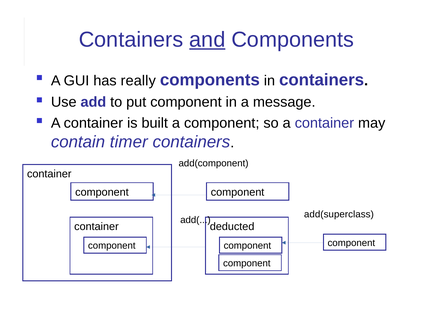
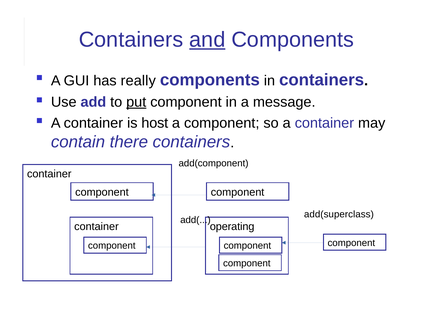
put underline: none -> present (136, 102)
built: built -> host (155, 123)
timer: timer -> there (129, 142)
deducted: deducted -> operating (232, 227)
